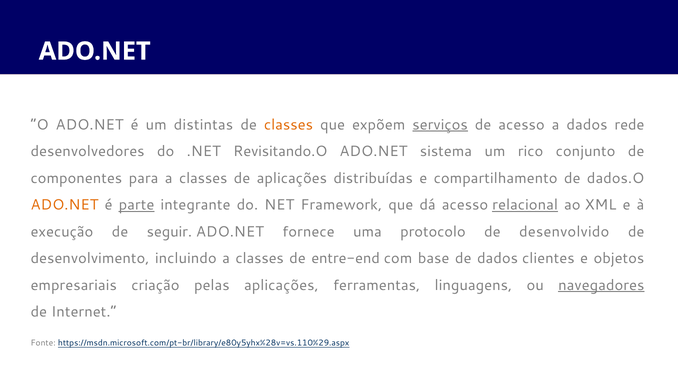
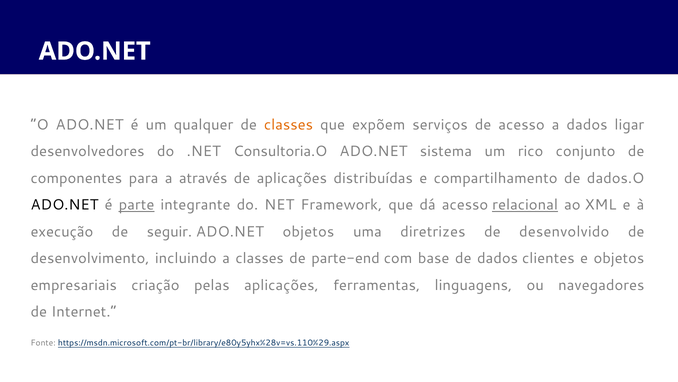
distintas: distintas -> qualquer (204, 125)
serviços underline: present -> none (440, 125)
rede: rede -> ligar (629, 125)
Revisitando.O: Revisitando.O -> Consultoria.O (280, 151)
para a classes: classes -> através (203, 178)
ADO.NET colour: orange -> black (65, 205)
ADO.NET fornece: fornece -> objetos (308, 231)
protocolo: protocolo -> diretrizes (433, 231)
entre-end: entre-end -> parte-end (346, 258)
navegadores underline: present -> none (601, 285)
